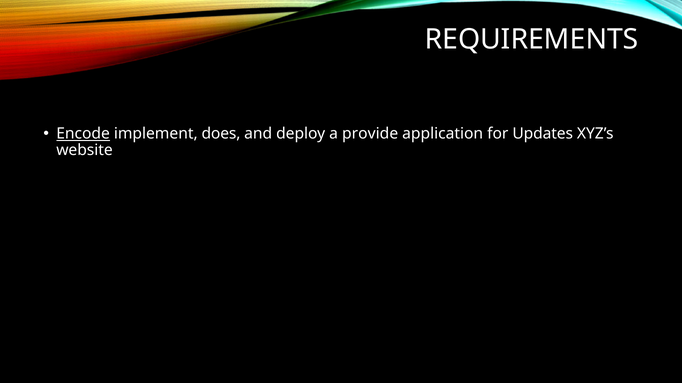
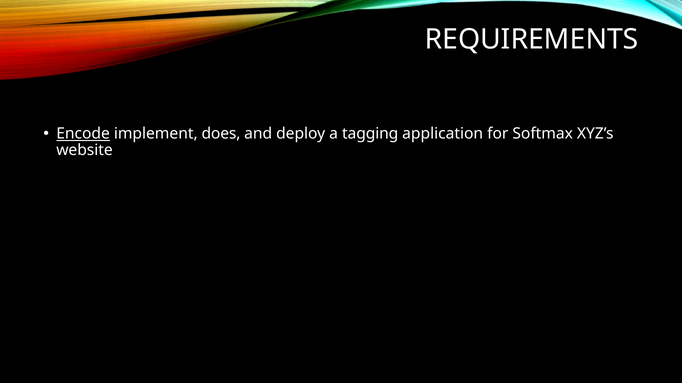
provide: provide -> tagging (370, 134)
Updates: Updates -> Softmax (543, 134)
